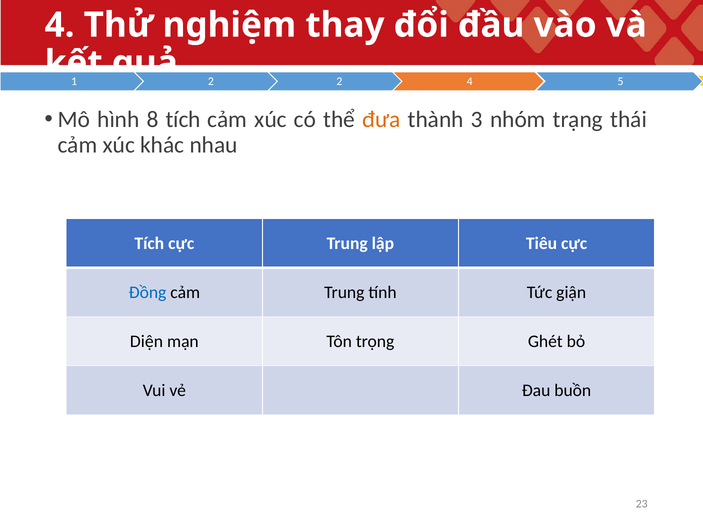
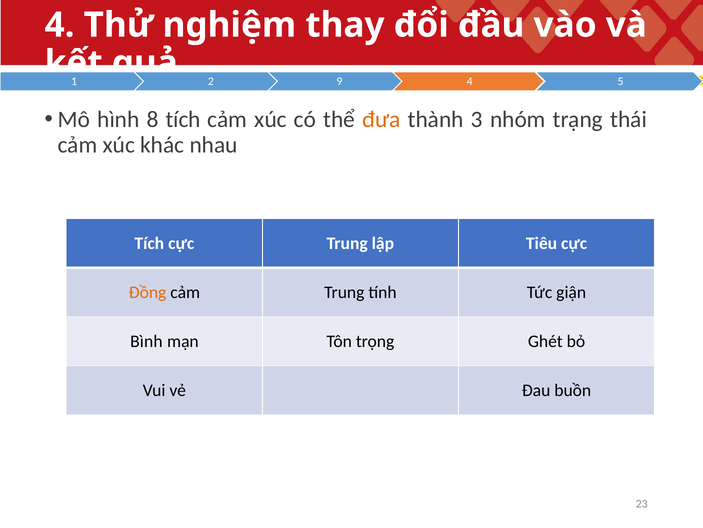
2: 2 -> 9 (339, 81)
Đồng colour: blue -> orange (148, 292)
Diện: Diện -> Bình (146, 341)
